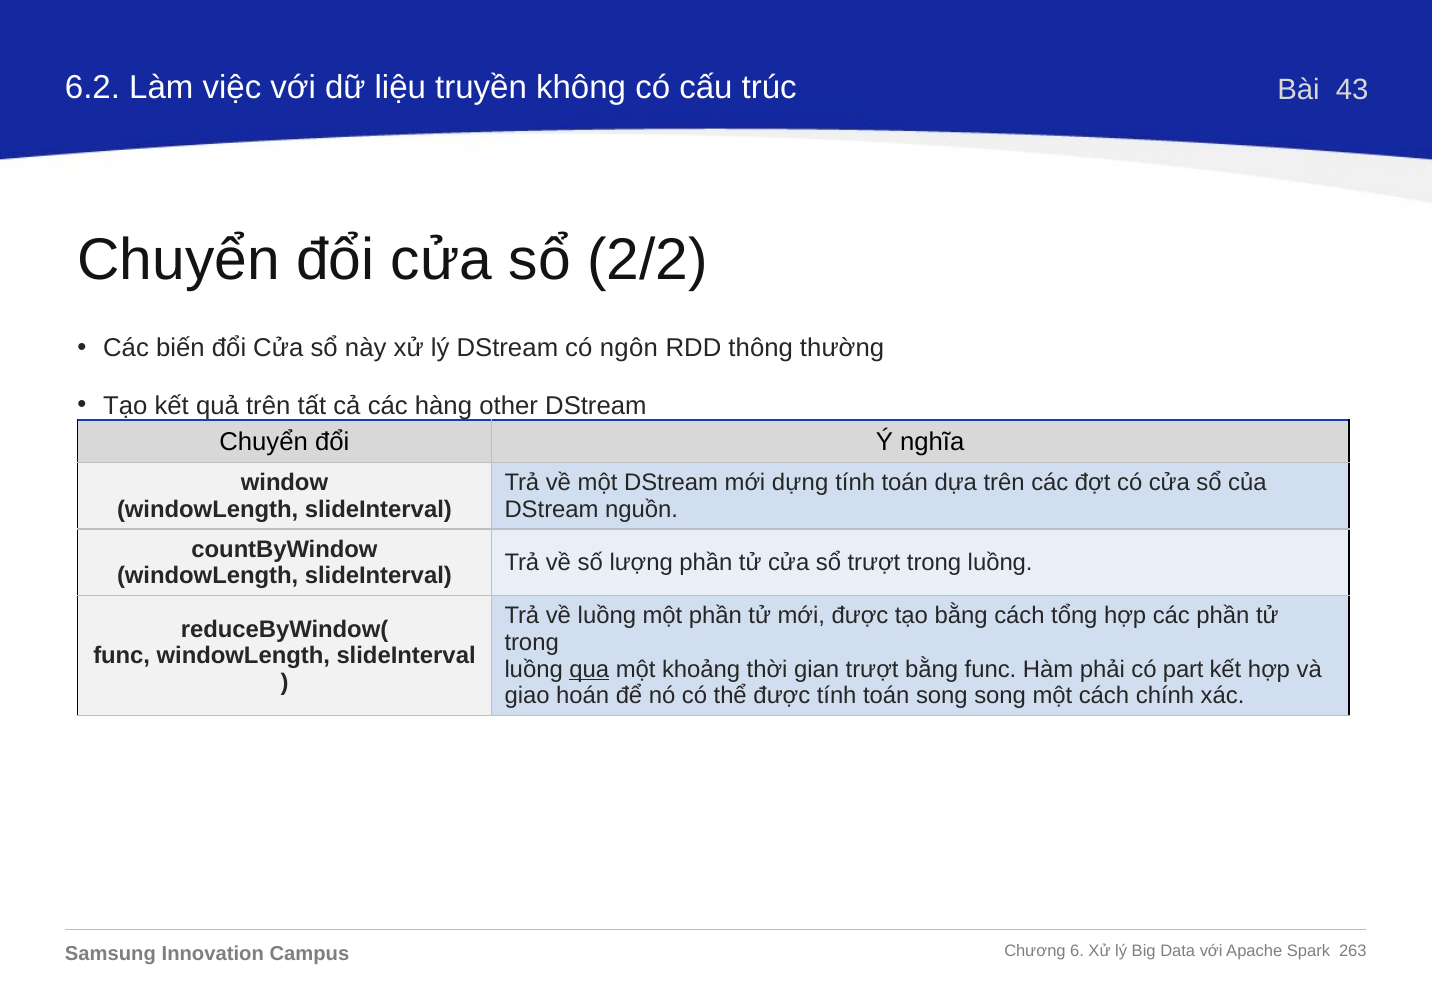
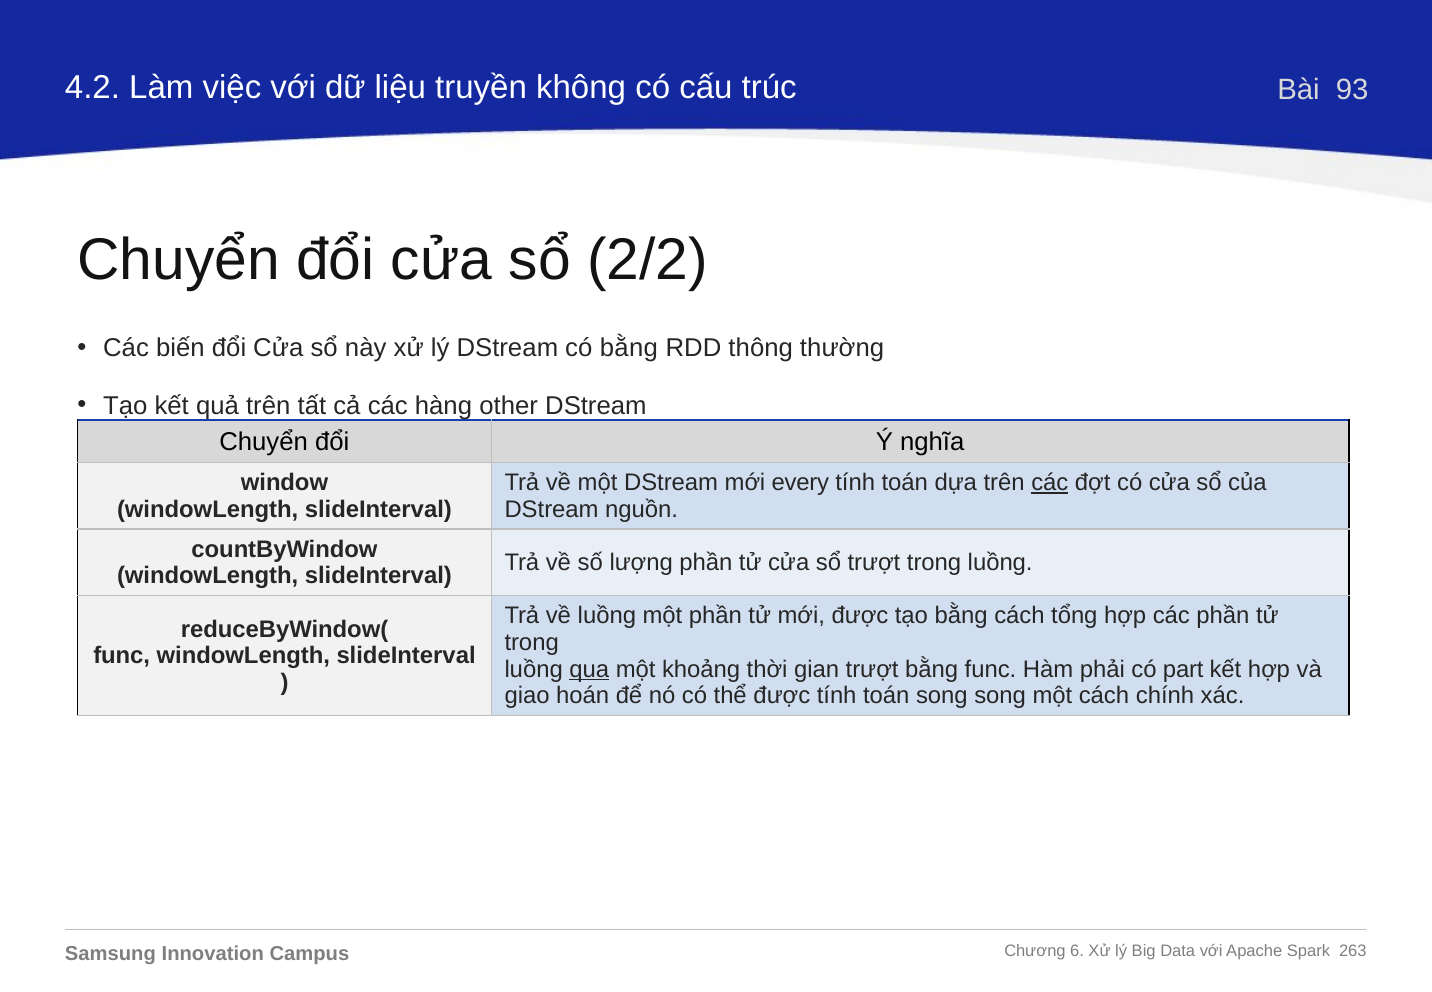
6.2: 6.2 -> 4.2 (92, 87)
43: 43 -> 93 (1352, 89)
có ngôn: ngôn -> bằng (629, 348)
dựng: dựng -> every (800, 482)
các underline: none -> present (1050, 482)
